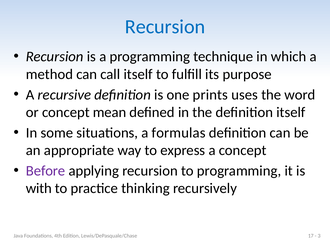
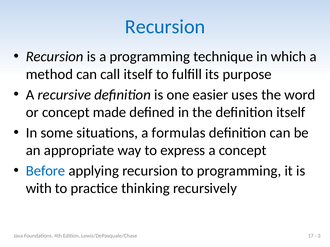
prints: prints -> easier (210, 95)
mean: mean -> made (110, 112)
Before colour: purple -> blue (46, 171)
